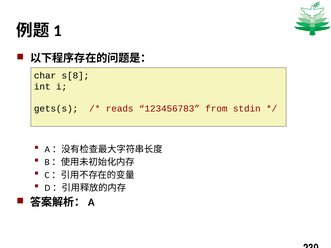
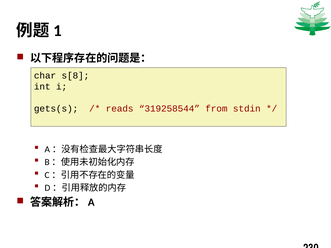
123456783: 123456783 -> 319258544 (169, 109)
